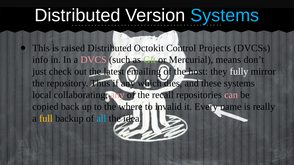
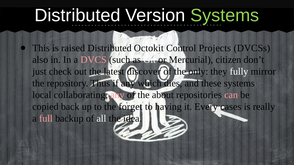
Systems colour: light blue -> light green (225, 15)
info: info -> also (40, 60)
Git colour: light green -> white (150, 60)
means: means -> citizen (228, 60)
emailing: emailing -> discover (144, 72)
host: host -> only (198, 72)
recall: recall -> about (163, 95)
where: where -> forget (130, 107)
invalid: invalid -> having (168, 107)
name: name -> cases (231, 107)
full colour: yellow -> pink (46, 119)
all colour: light blue -> white (101, 119)
